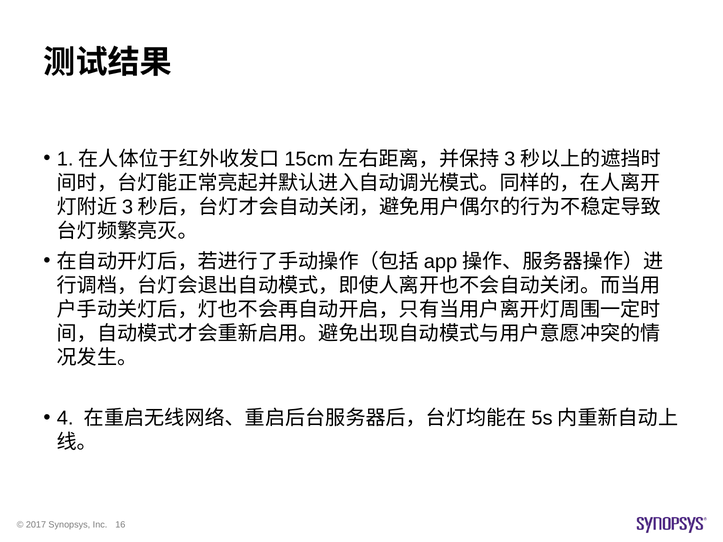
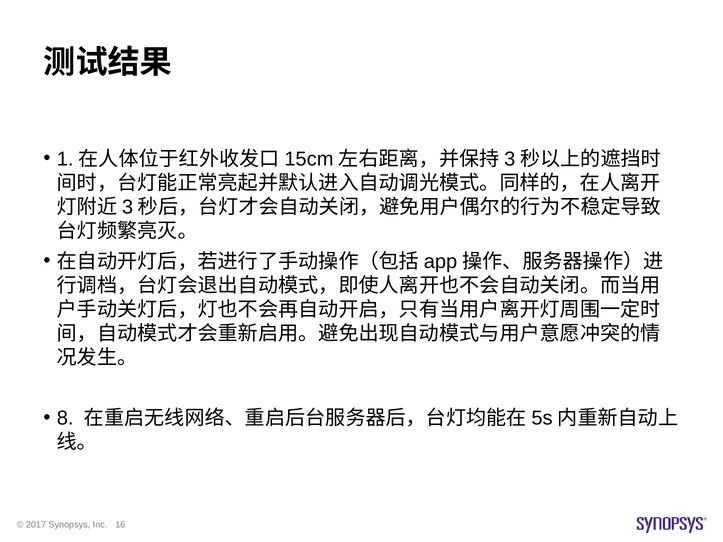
4: 4 -> 8 (65, 418)
